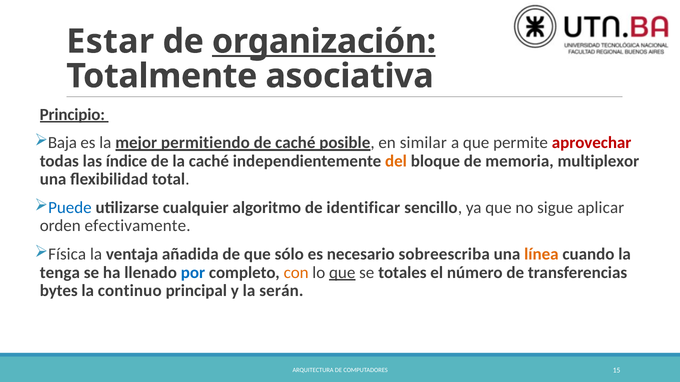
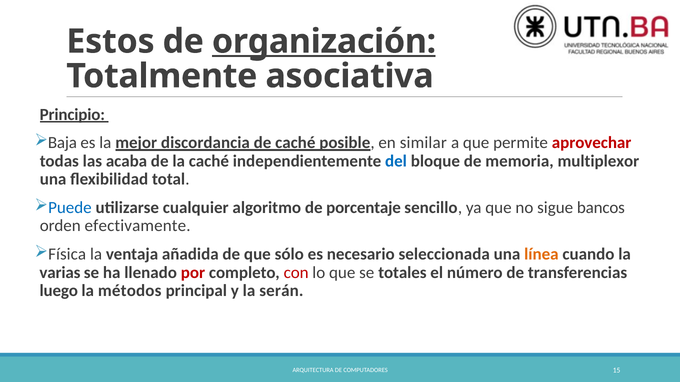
Estar: Estar -> Estos (110, 42)
permitiendo: permitiendo -> discordancia (205, 143)
índice: índice -> acaba (126, 161)
del colour: orange -> blue (396, 161)
identificar: identificar -> porcentaje (364, 208)
aplicar: aplicar -> bancos (601, 208)
sobreescriba: sobreescriba -> seleccionada (444, 255)
tenga: tenga -> varias (60, 273)
por colour: blue -> red (193, 273)
con colour: orange -> red (296, 273)
que underline: present -> none (342, 273)
bytes: bytes -> luego (59, 291)
continuo: continuo -> métodos (130, 291)
